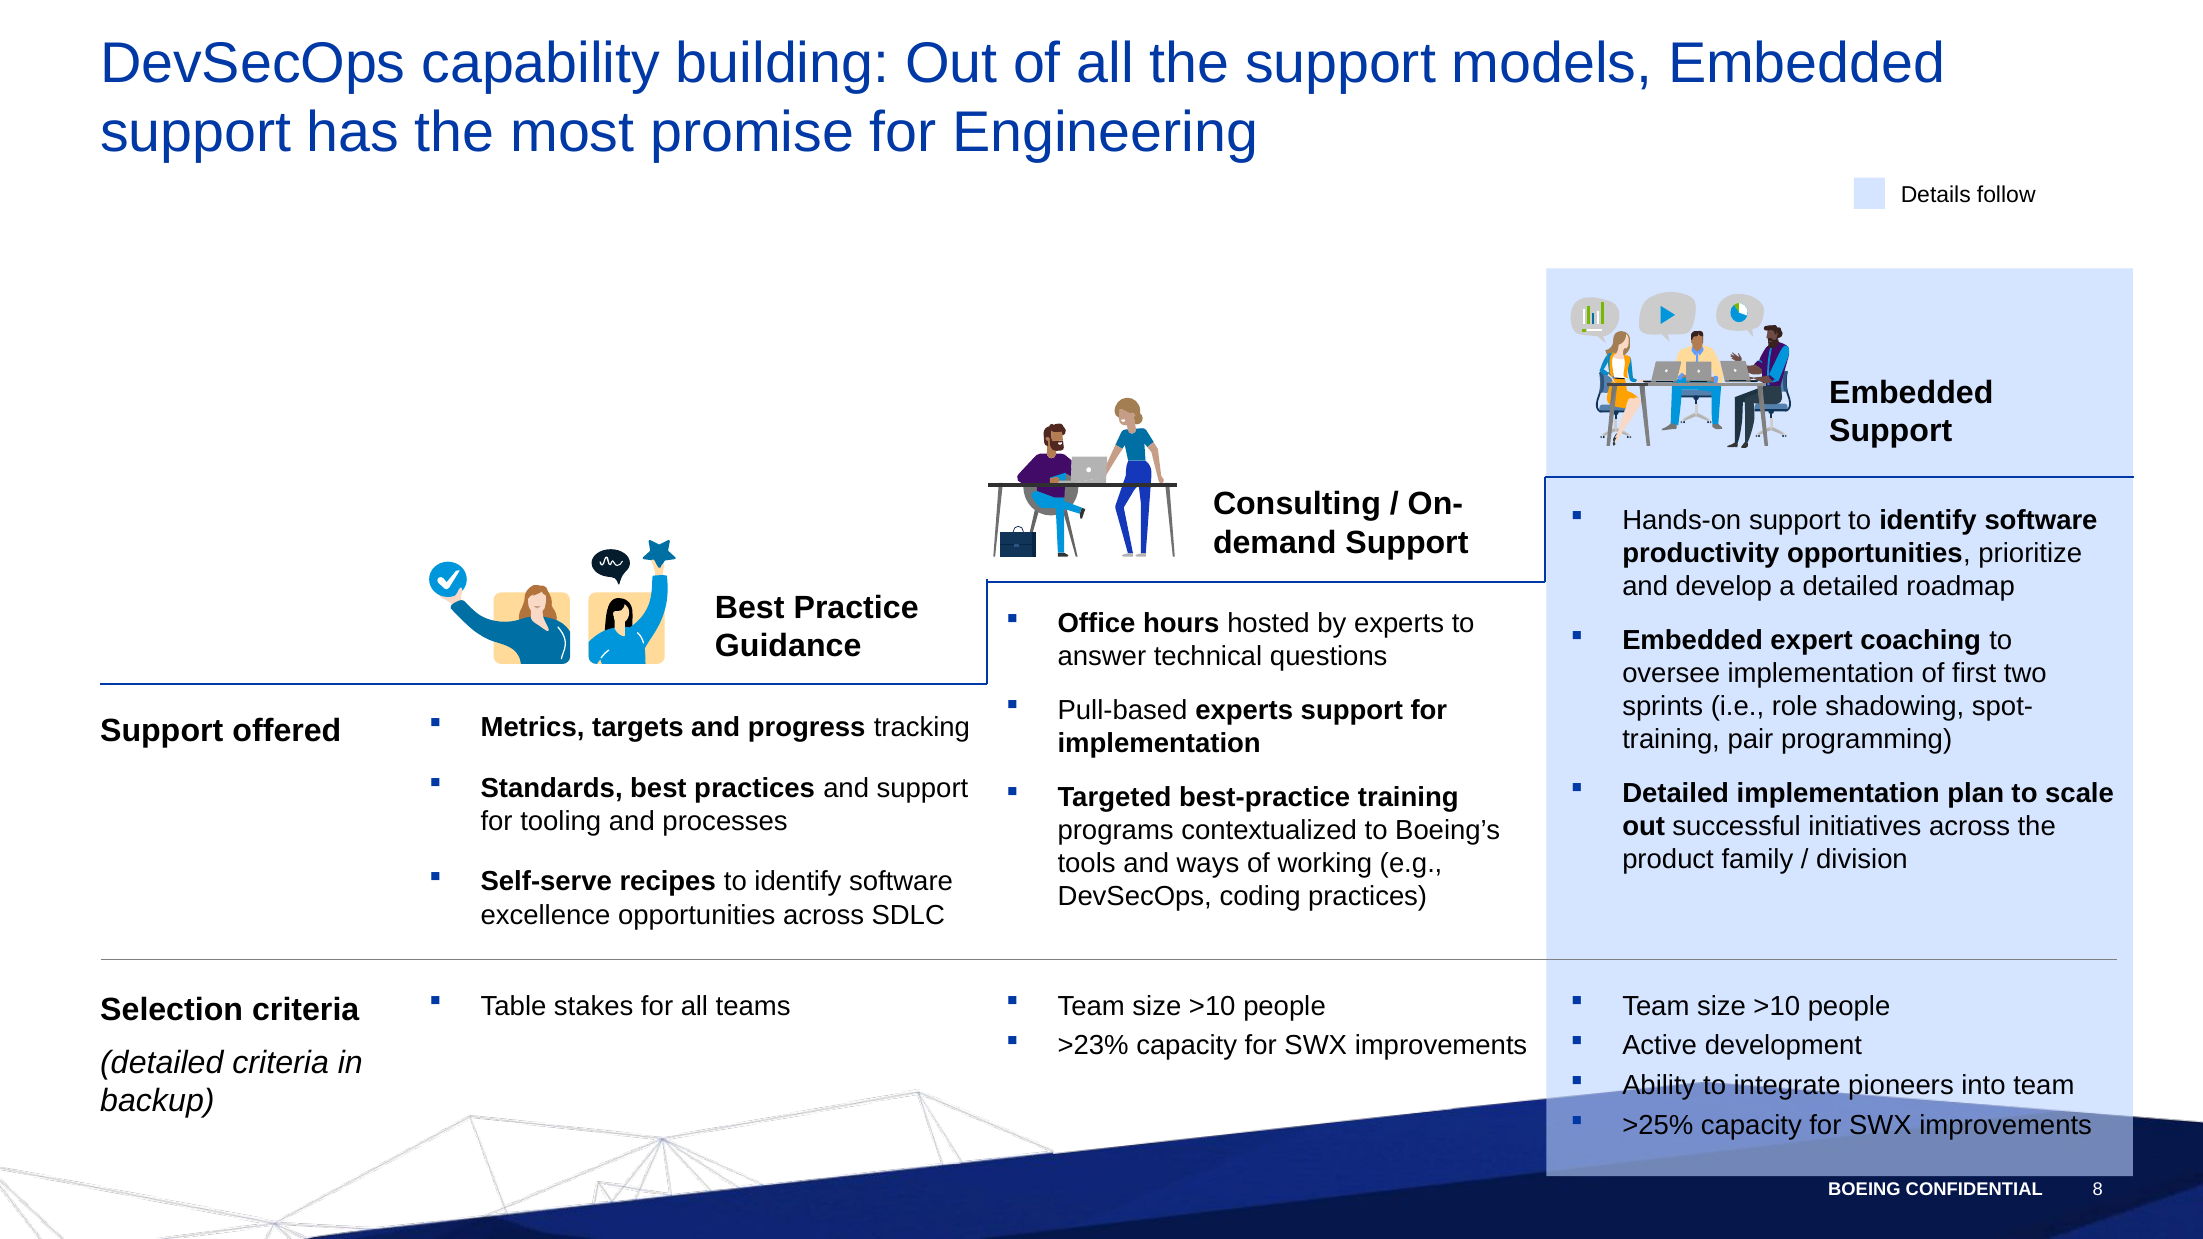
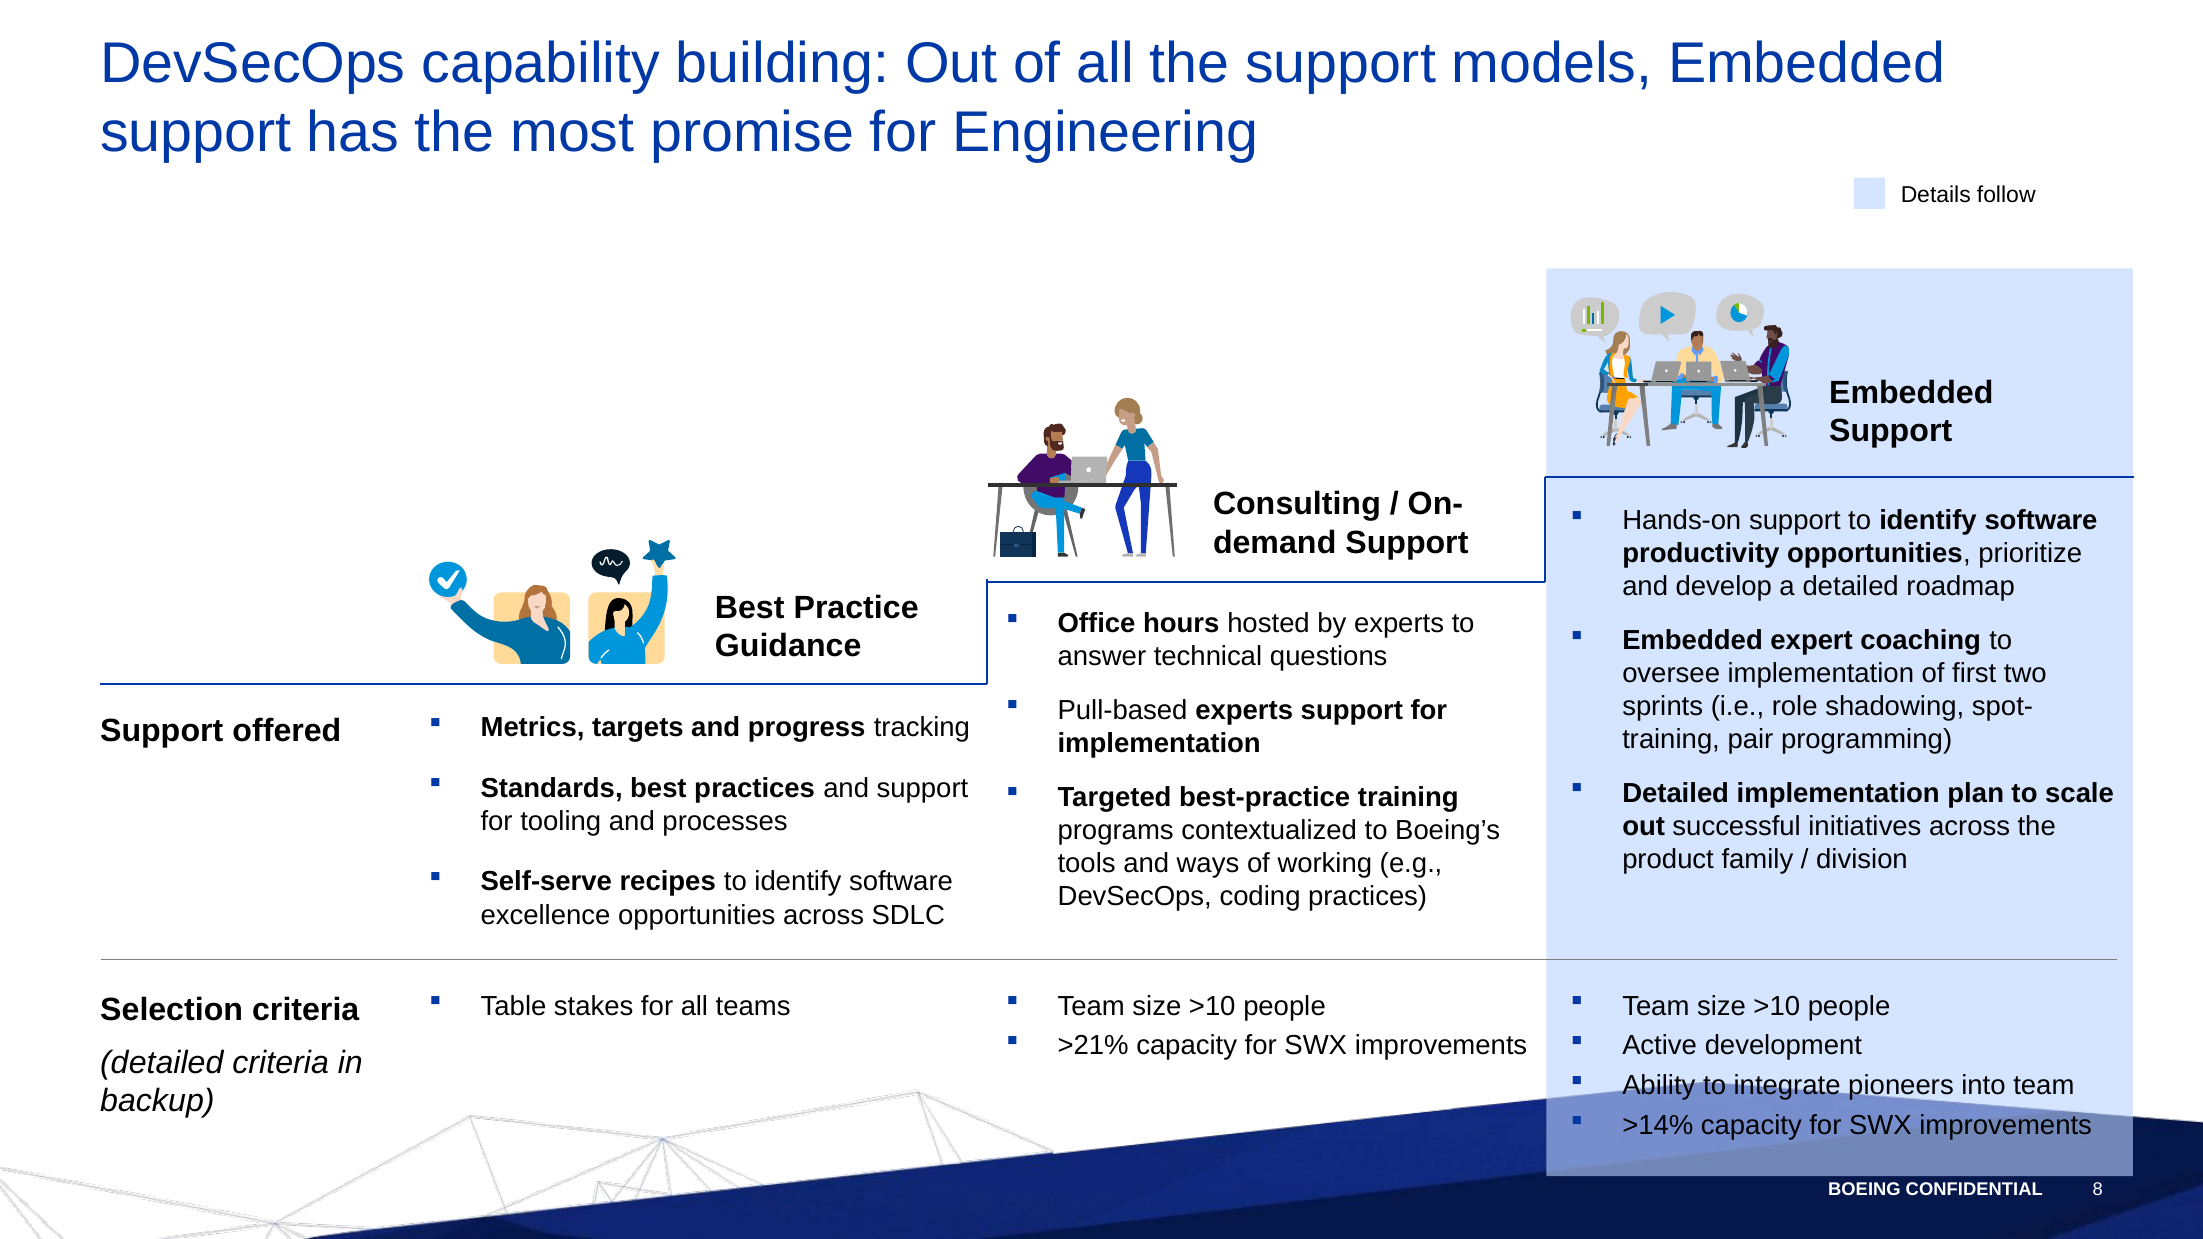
>23%: >23% -> >21% (1093, 1046)
>25%: >25% -> >14% (1658, 1126)
